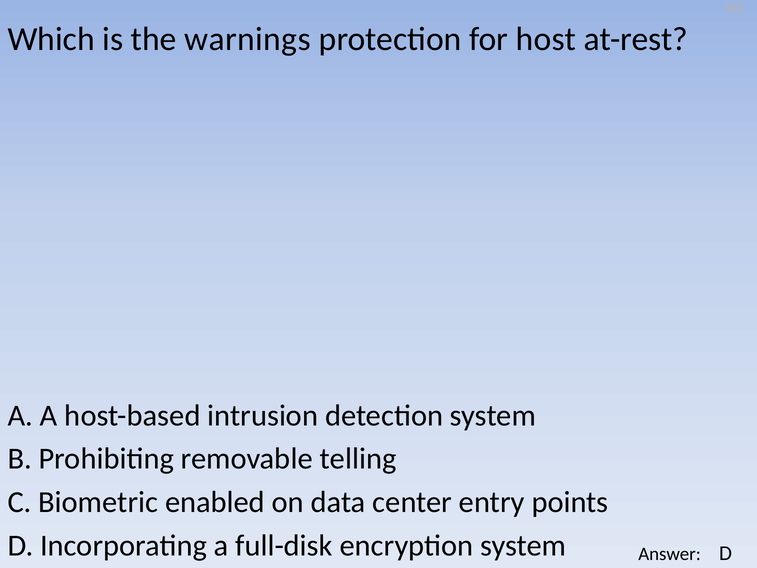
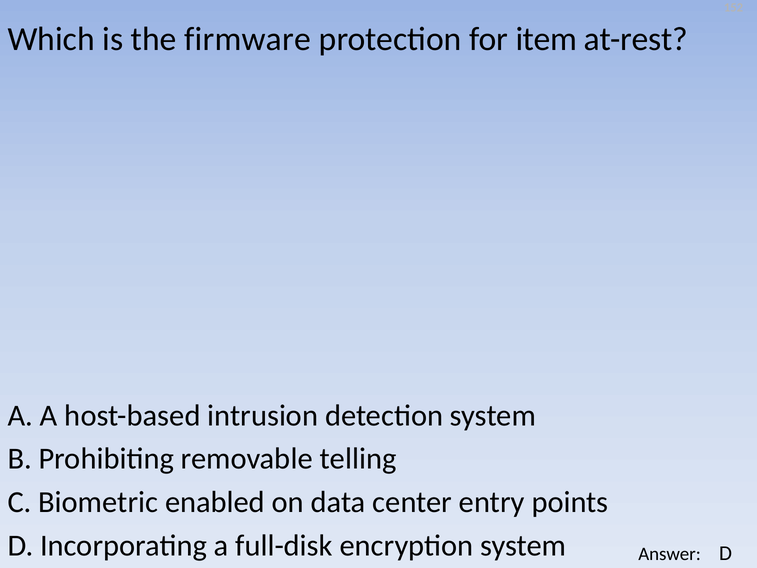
warnings: warnings -> firmware (248, 39)
host: host -> item (546, 39)
